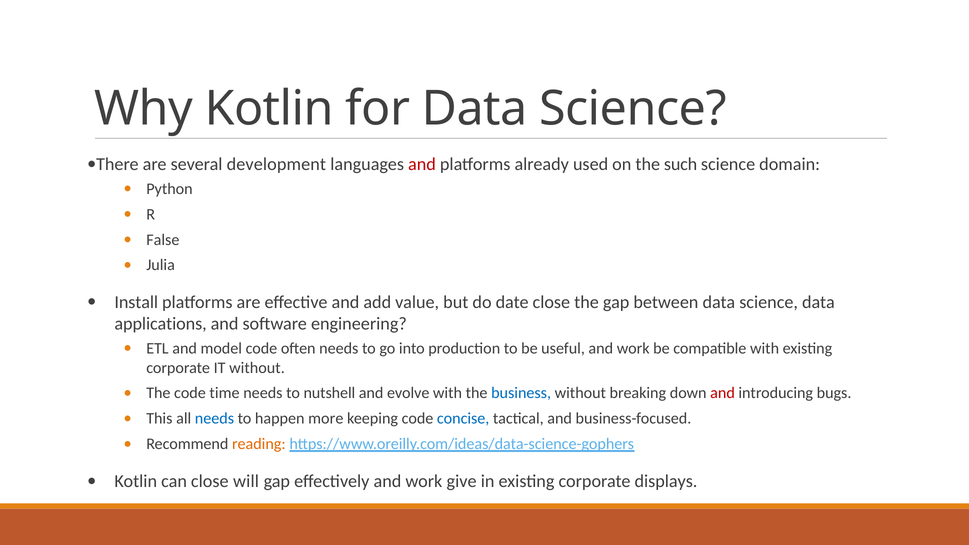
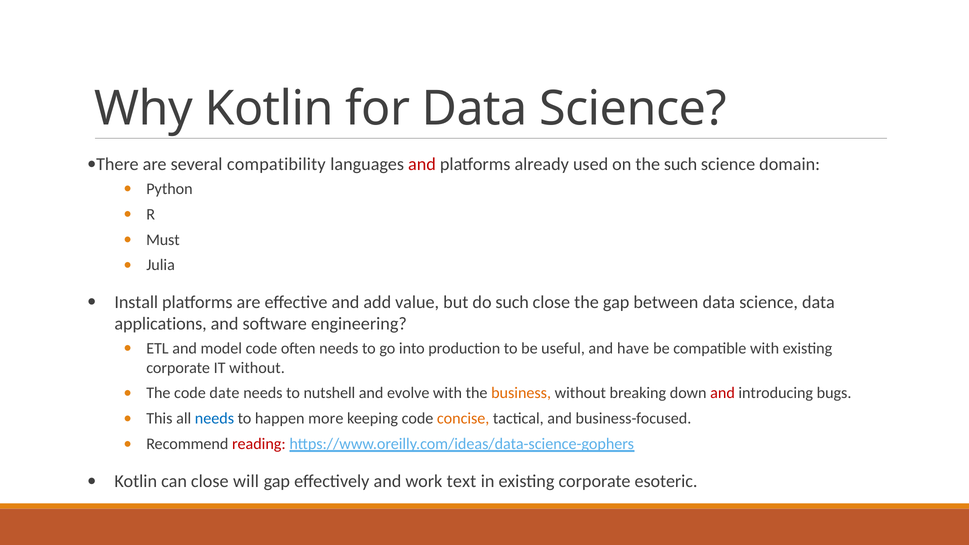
development: development -> compatibility (276, 164)
False: False -> Must (163, 240)
do date: date -> such (512, 302)
useful and work: work -> have (633, 348)
time: time -> date (224, 393)
business colour: blue -> orange (521, 393)
concise colour: blue -> orange (463, 419)
reading colour: orange -> red (259, 444)
give: give -> text (462, 481)
displays: displays -> esoteric (666, 481)
